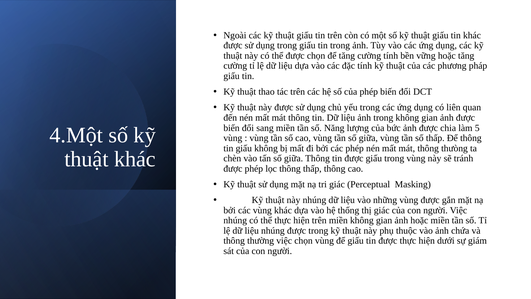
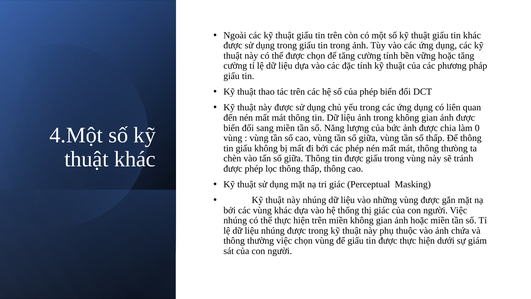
5: 5 -> 0 (477, 128)
